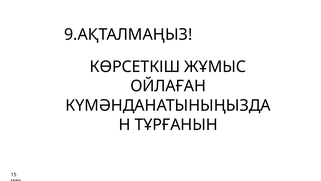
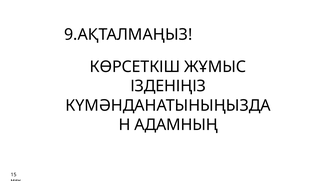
ОЙЛАҒАН: ОЙЛАҒАН -> ІЗДЕНІҢІЗ (168, 86)
ТҰРҒАНЫН: ТҰРҒАНЫН -> АДАМНЫҢ (176, 124)
